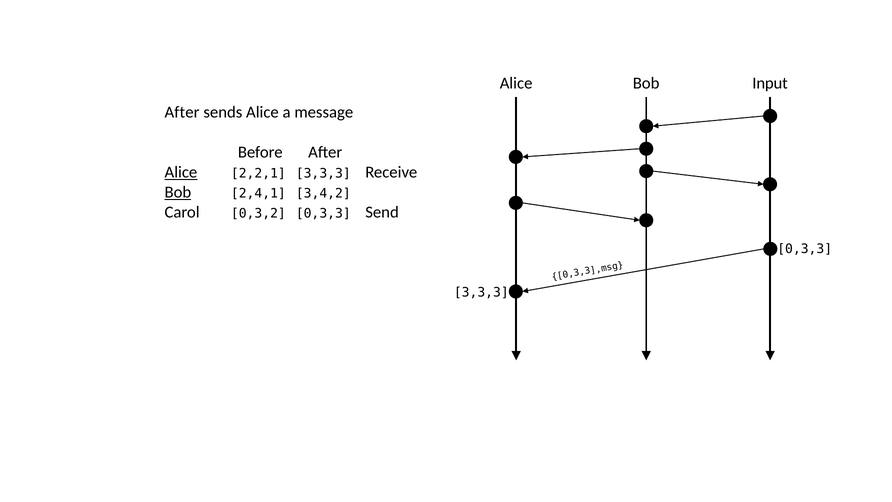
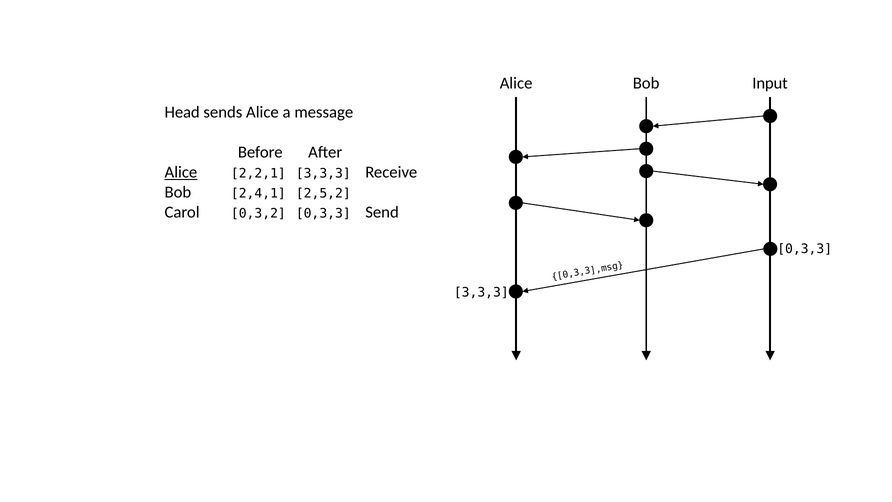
After: After -> Head (182, 112)
Bob underline: present -> none (178, 192)
3,4,2: 3,4,2 -> 2,5,2 (323, 193)
